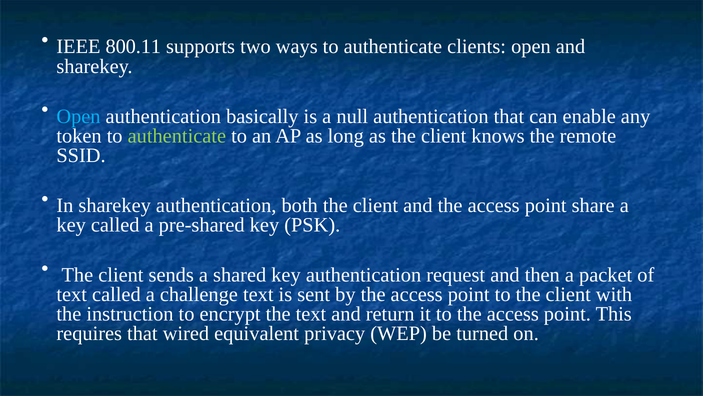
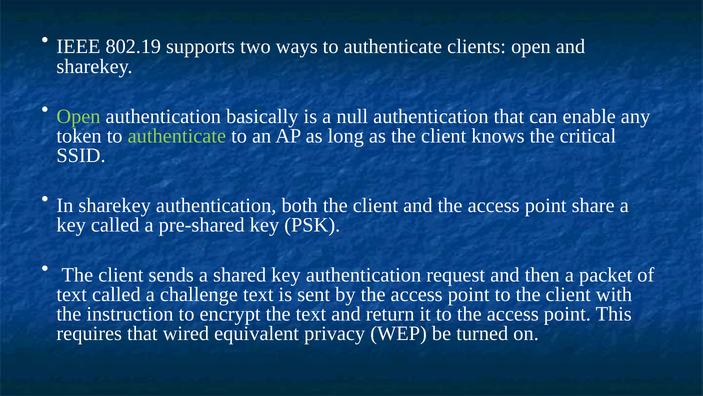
800.11: 800.11 -> 802.19 (133, 47)
Open colour: light blue -> light green (78, 116)
remote: remote -> critical (588, 136)
